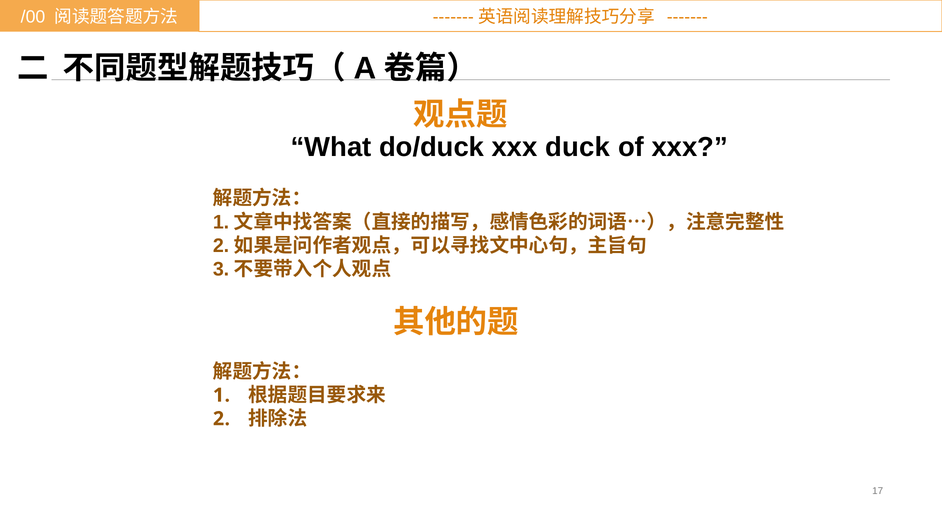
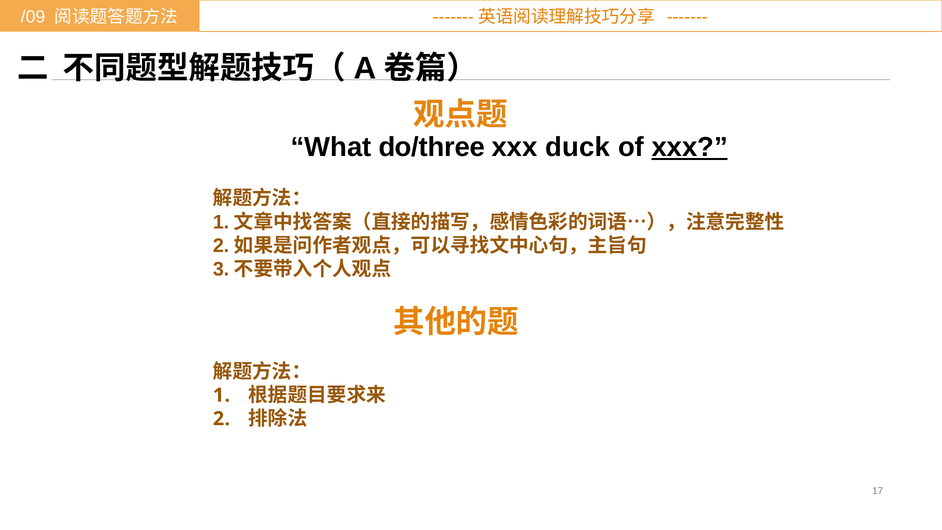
/00: /00 -> /09 (33, 17)
do/duck: do/duck -> do/three (432, 147)
xxx underline: none -> present (690, 147)
